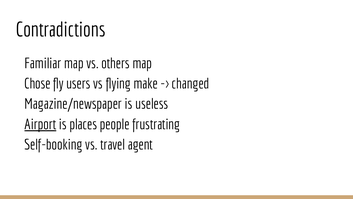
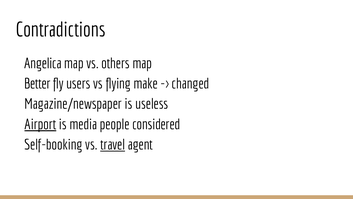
Familiar: Familiar -> Angelica (43, 63)
Chose: Chose -> Better (37, 84)
places: places -> media (83, 124)
frustrating: frustrating -> considered (156, 124)
travel underline: none -> present (113, 144)
